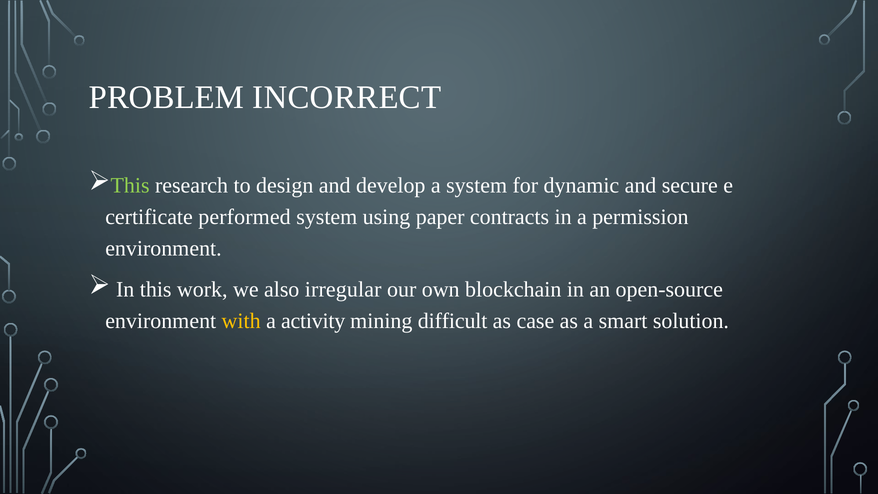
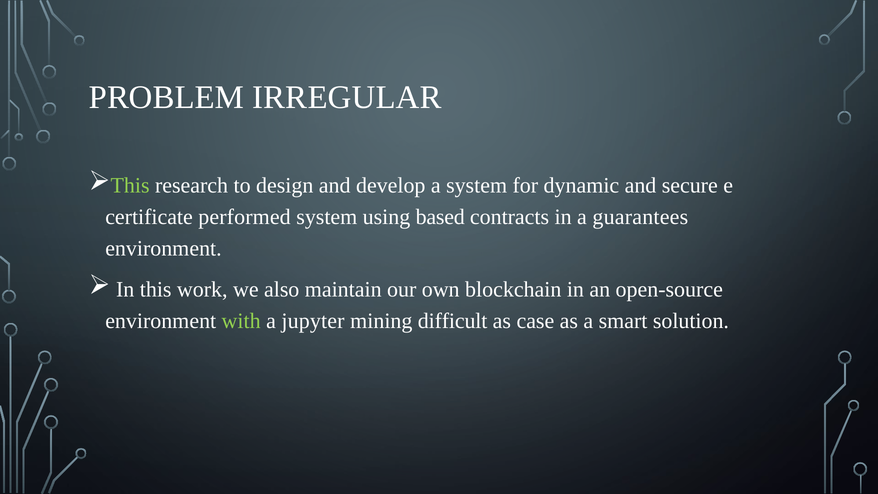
INCORRECT: INCORRECT -> IRREGULAR (347, 98)
paper: paper -> based (440, 217)
permission: permission -> guarantees (640, 217)
irregular: irregular -> maintain (343, 289)
with colour: yellow -> light green (241, 321)
activity: activity -> jupyter (313, 321)
